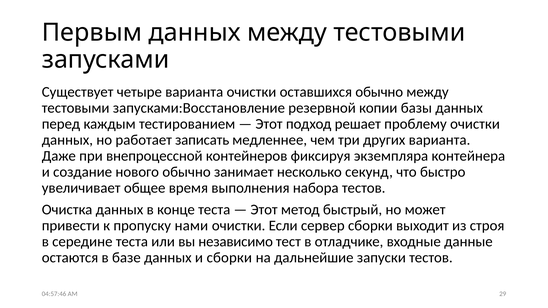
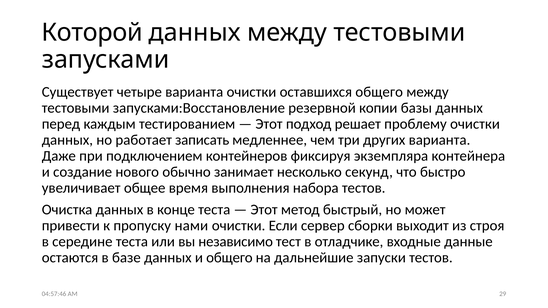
Первым: Первым -> Которой (92, 32)
оставшихся обычно: обычно -> общего (379, 92)
внепроцессной: внепроцессной -> подключением (154, 156)
и сборки: сборки -> общего (229, 258)
